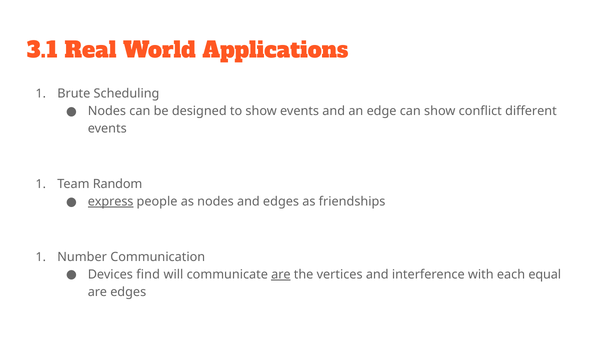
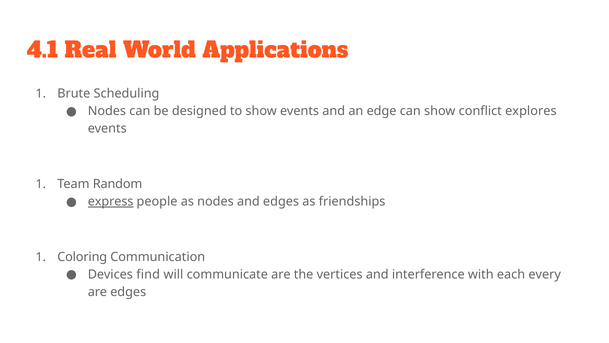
3.1: 3.1 -> 4.1 (43, 50)
different: different -> explores (531, 111)
Number: Number -> Coloring (82, 257)
are underline: present -> none (281, 274)
equal: equal -> every (545, 274)
